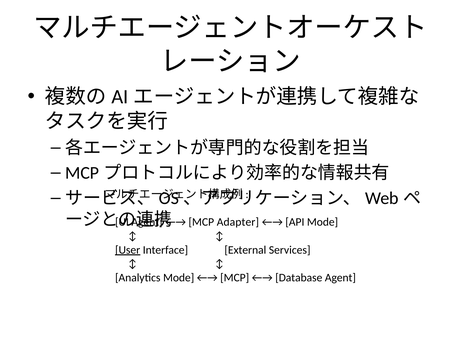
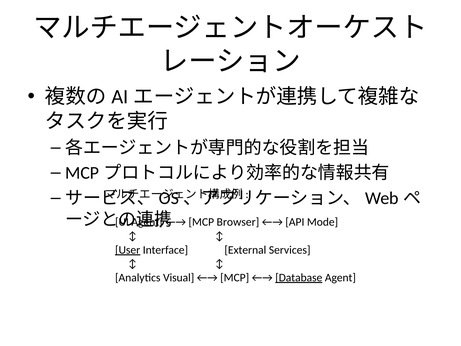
Adapter: Adapter -> Browser (238, 222)
Analytics Mode: Mode -> Visual (179, 277)
Database underline: none -> present (299, 277)
